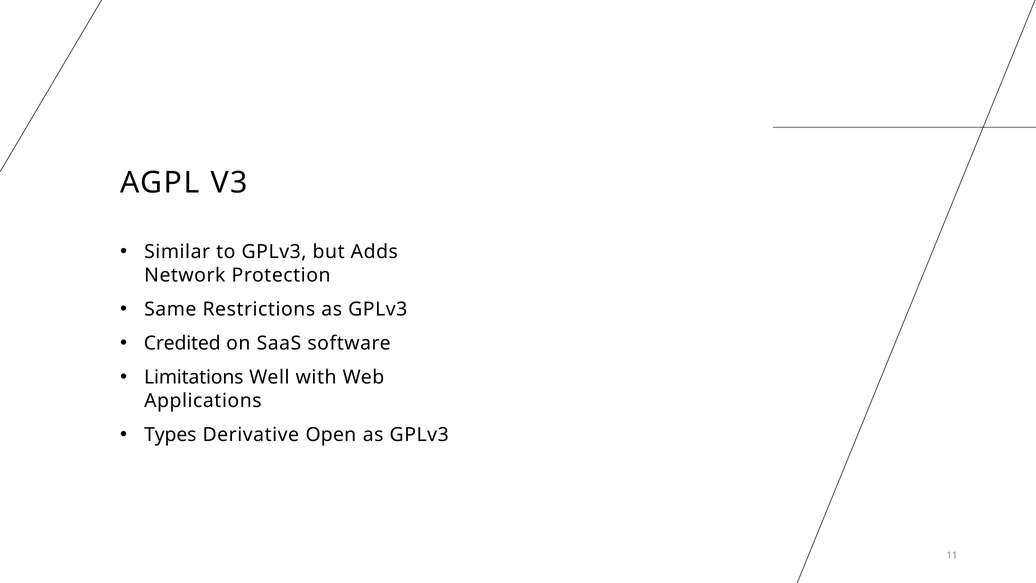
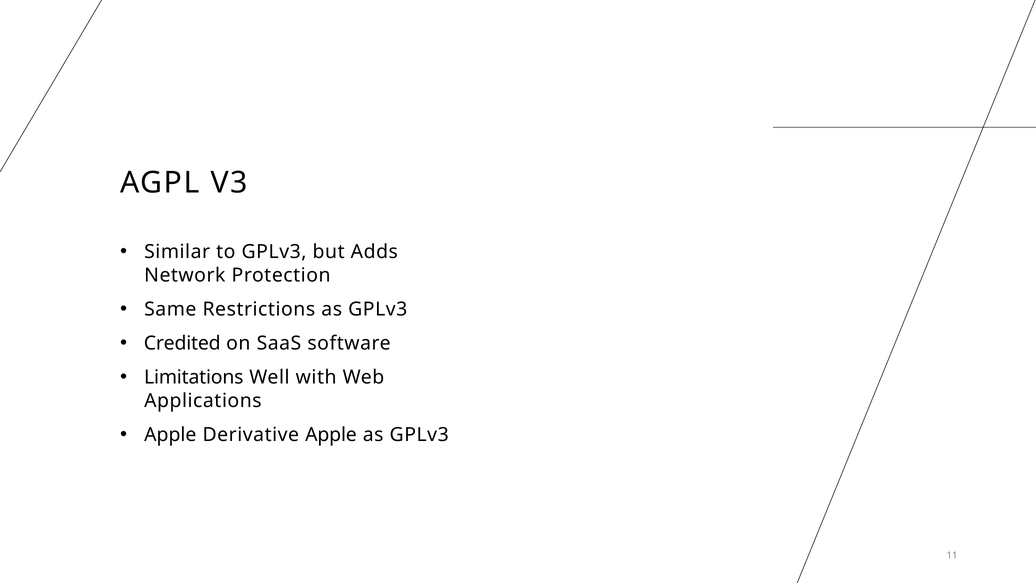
Types: Types -> Apple (170, 435)
Derivative Open: Open -> Apple (331, 435)
